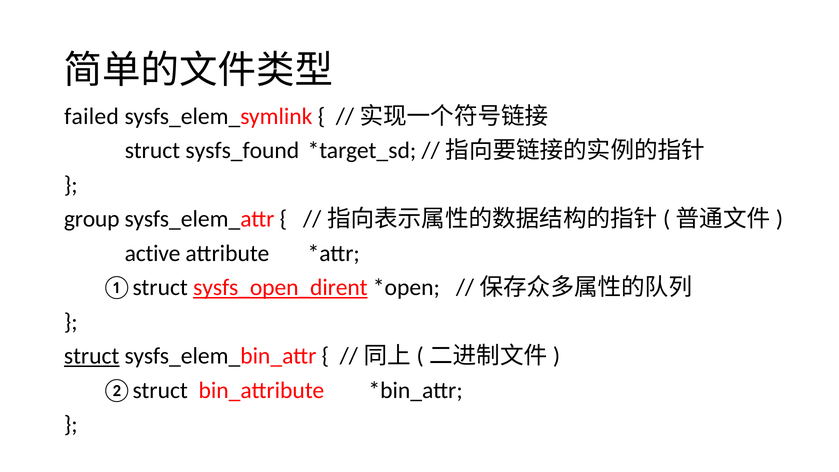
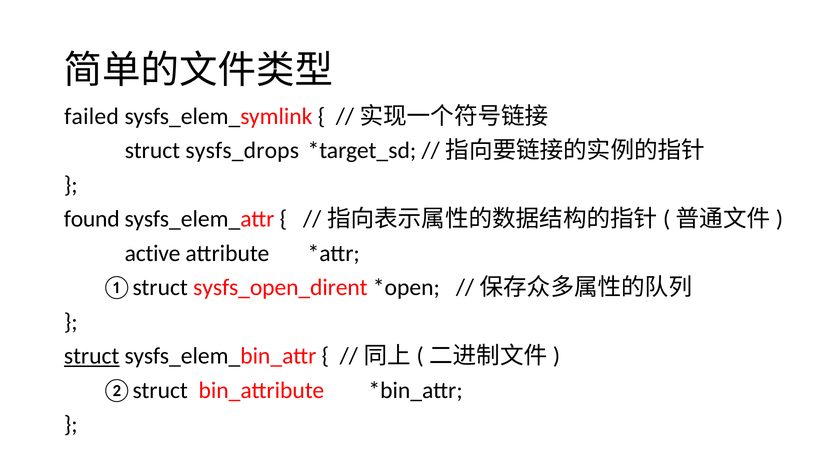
sysfs_found: sysfs_found -> sysfs_drops (242, 151)
group: group -> found (92, 219)
sysfs_open_dirent underline: present -> none (280, 288)
